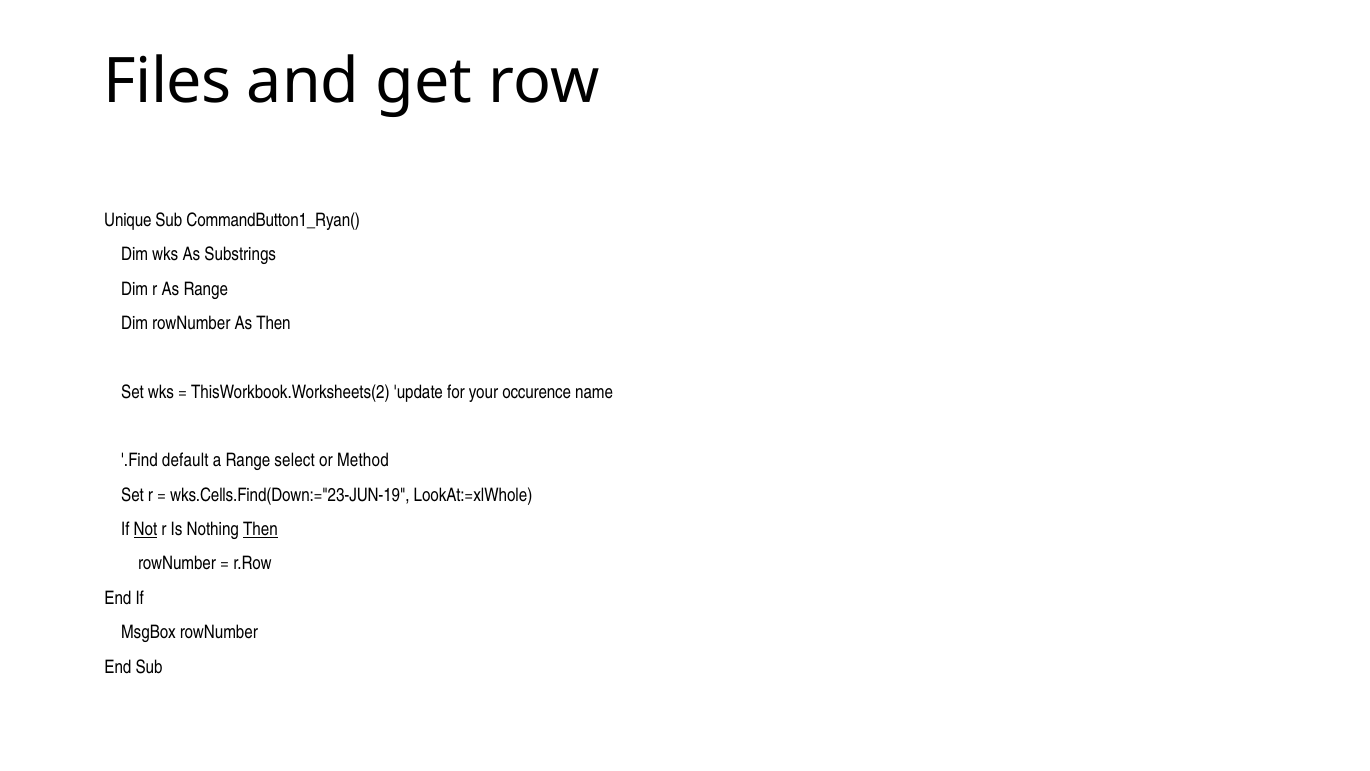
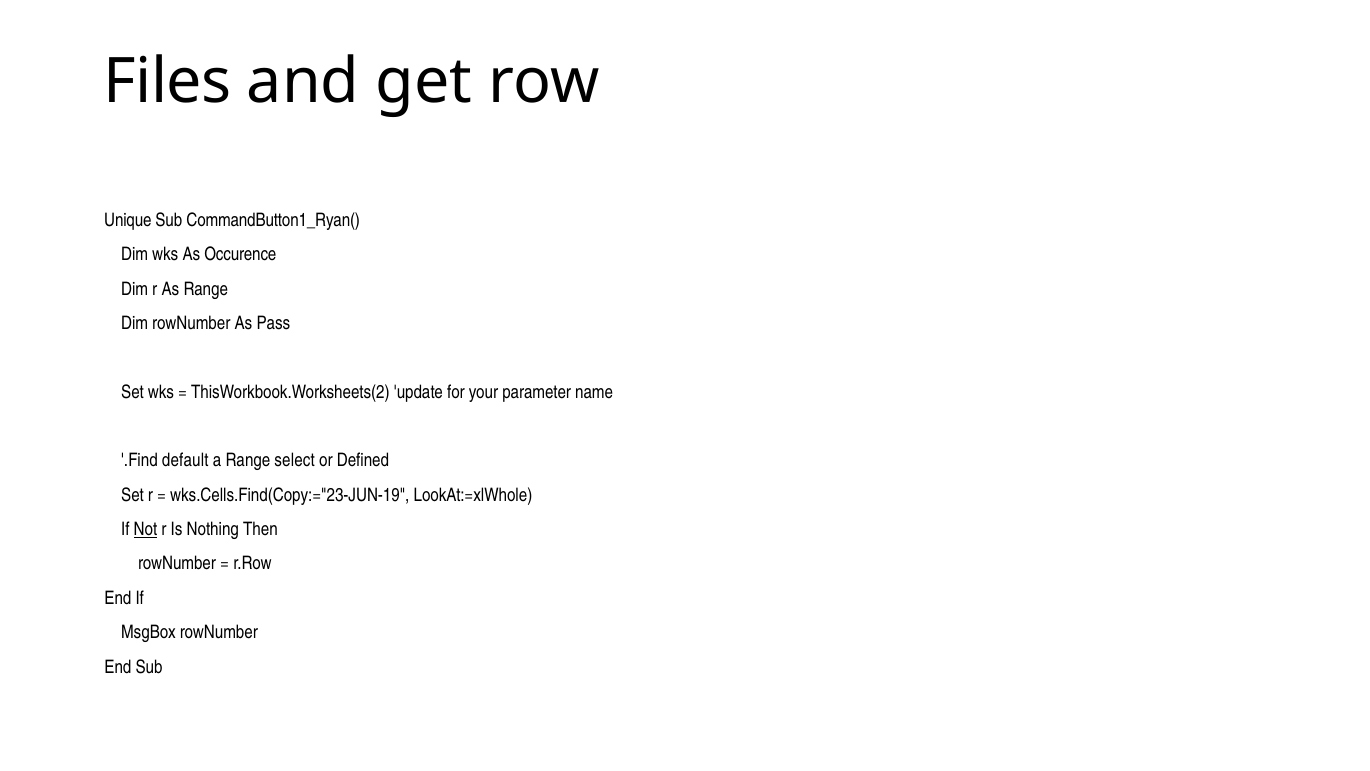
Substrings: Substrings -> Occurence (240, 255)
As Then: Then -> Pass (273, 323)
occurence: occurence -> parameter (537, 392)
Method: Method -> Defined (363, 461)
wks.Cells.Find(Down:="23-JUN-19: wks.Cells.Find(Down:="23-JUN-19 -> wks.Cells.Find(Copy:="23-JUN-19 (290, 495)
Then underline: present -> none (260, 529)
